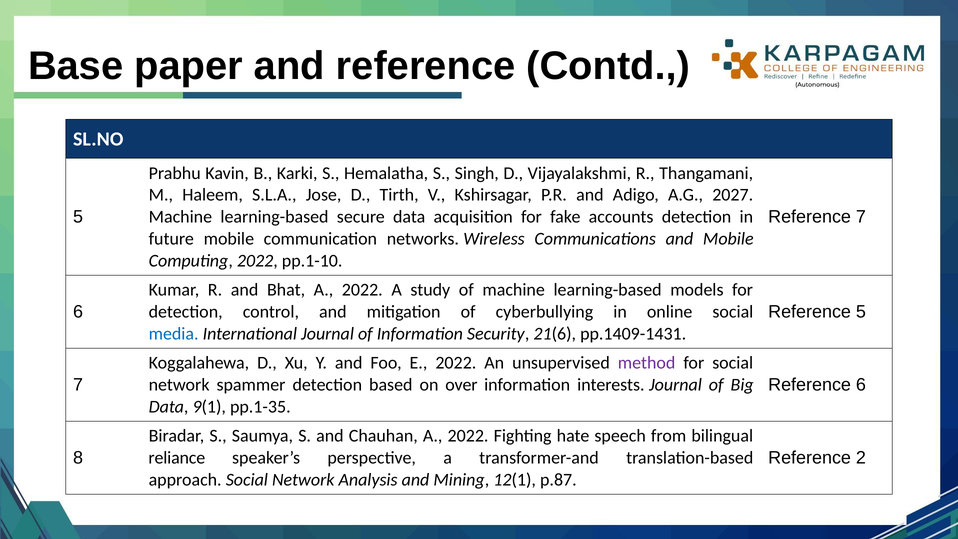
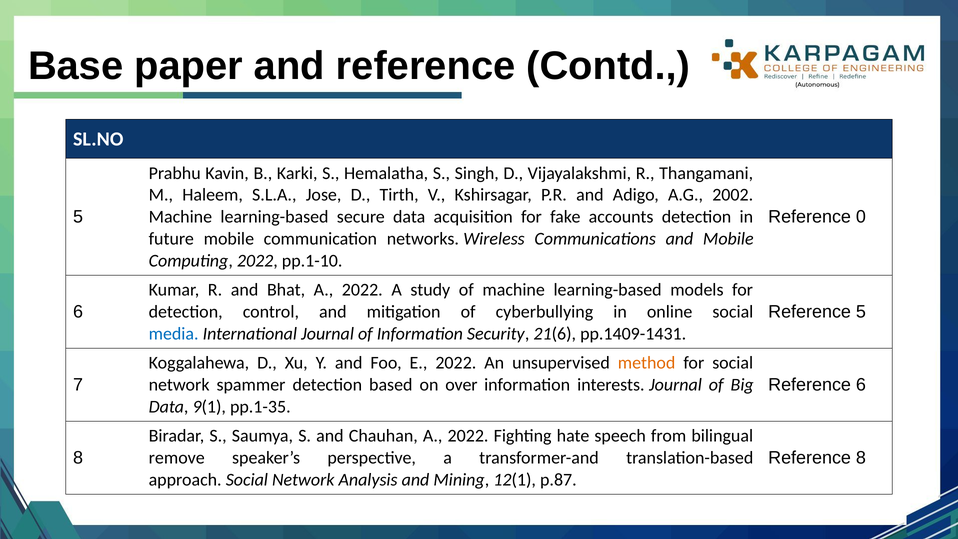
2027: 2027 -> 2002 (733, 195)
Reference 7: 7 -> 0 (861, 217)
method colour: purple -> orange (647, 363)
Reference 2: 2 -> 8 (861, 458)
reliance: reliance -> remove (177, 458)
